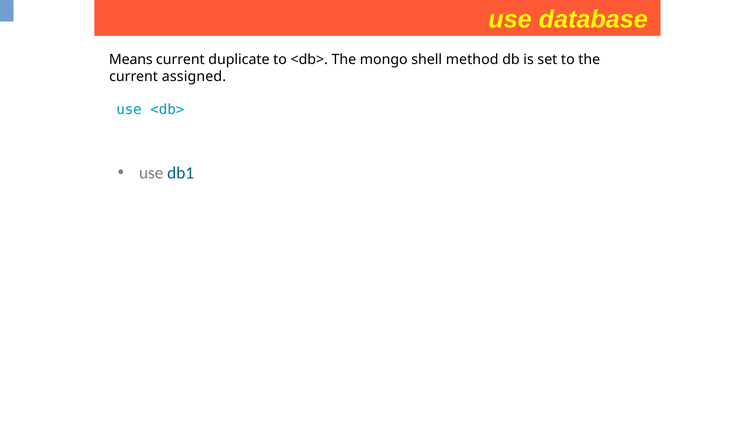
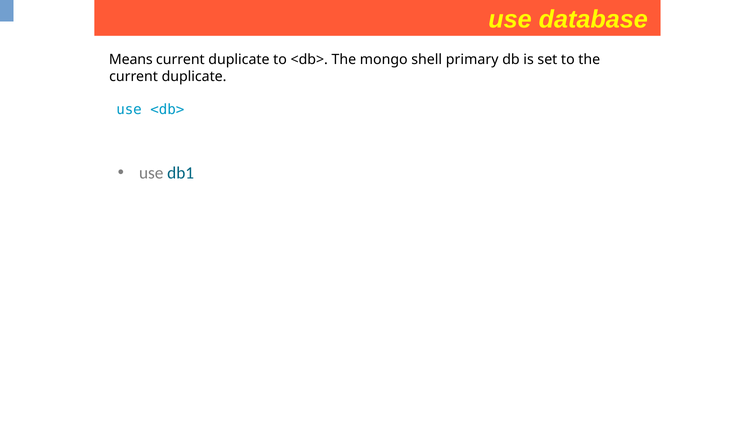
method: method -> primary (472, 59)
assigned: assigned -> duplicate (194, 76)
